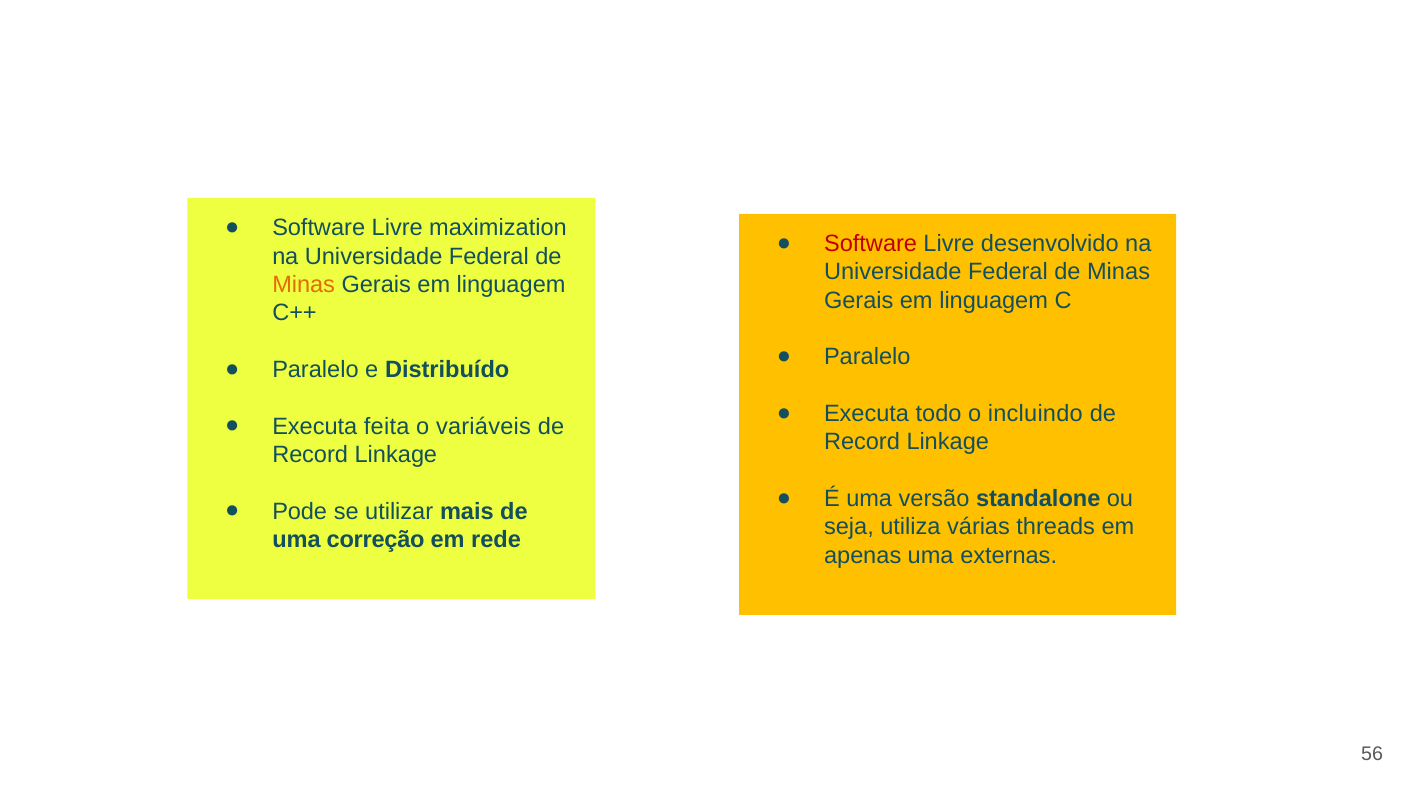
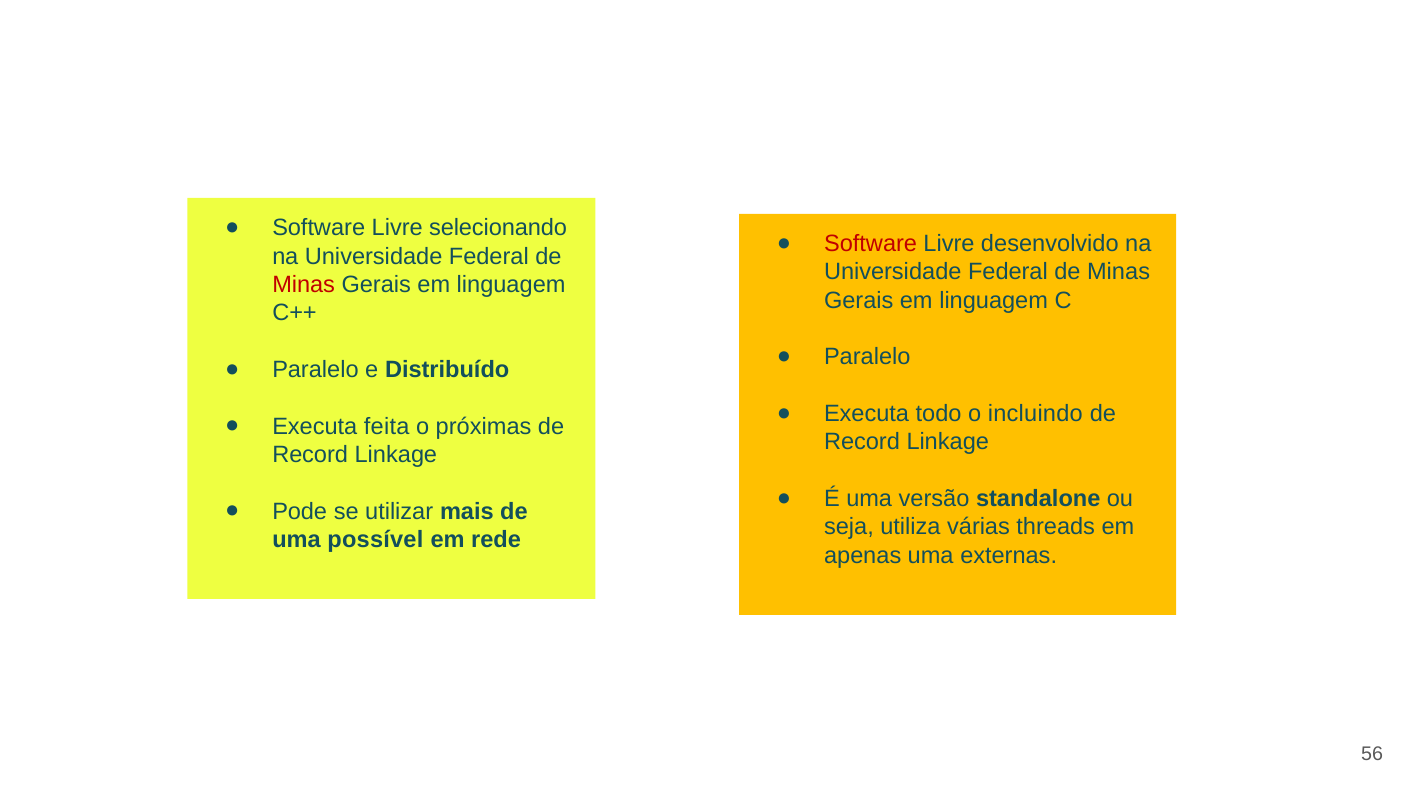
maximization: maximization -> selecionando (498, 228)
Minas colour: orange -> red (304, 284)
variáveis: variáveis -> próximas (484, 426)
correção: correção -> possível (375, 539)
